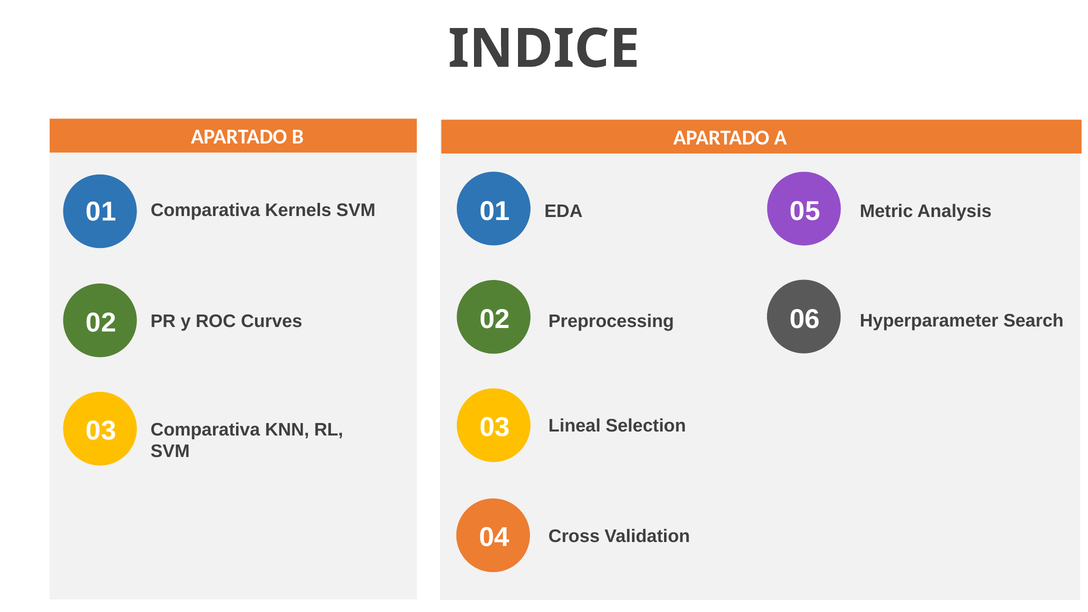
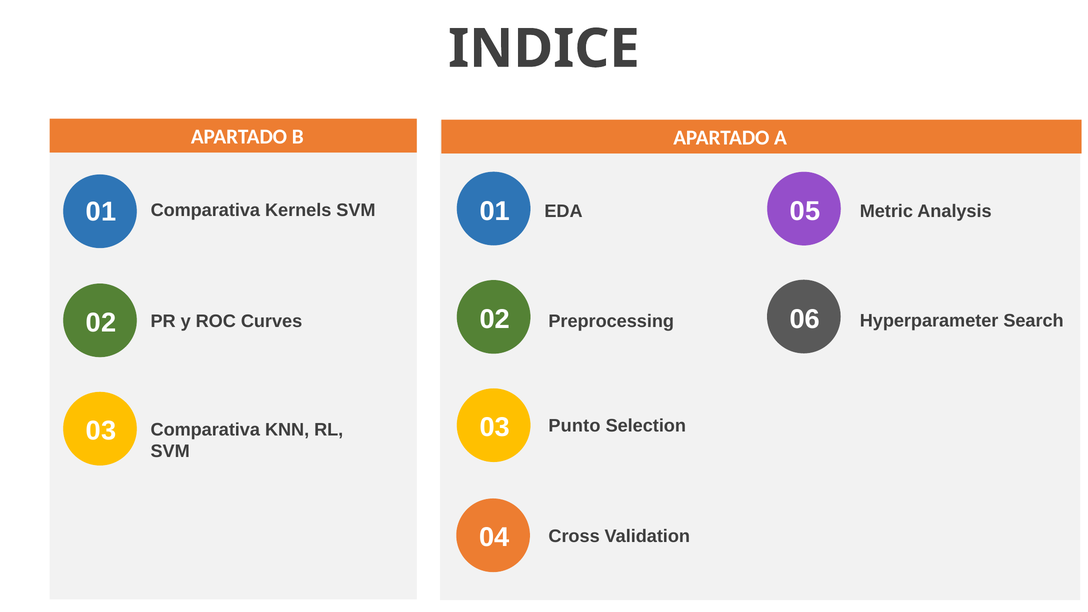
Lineal: Lineal -> Punto (574, 426)
